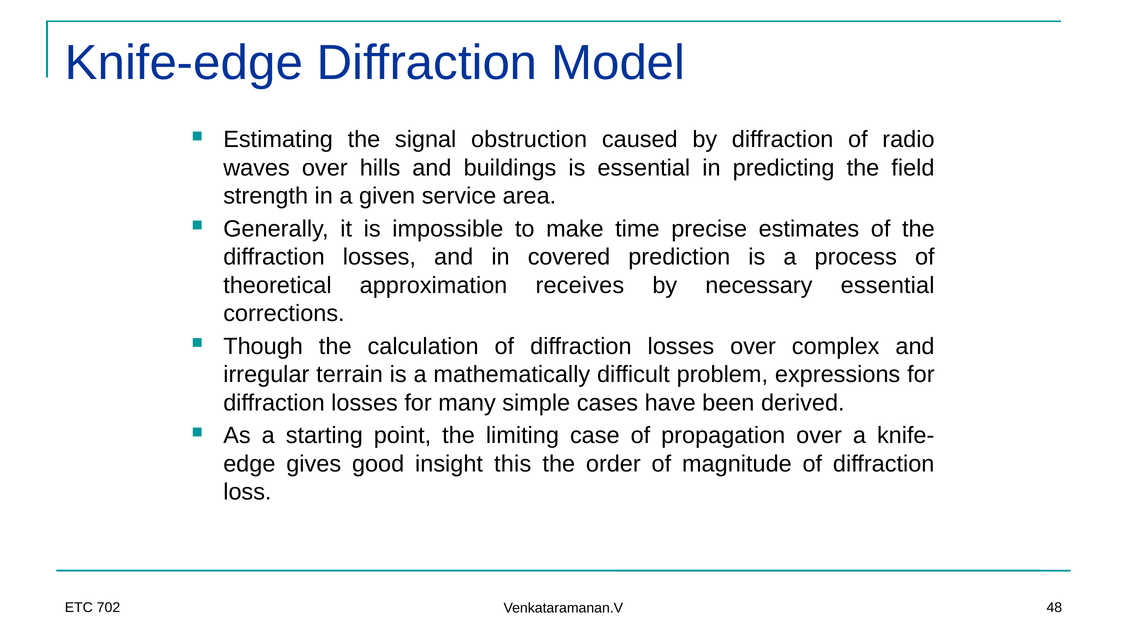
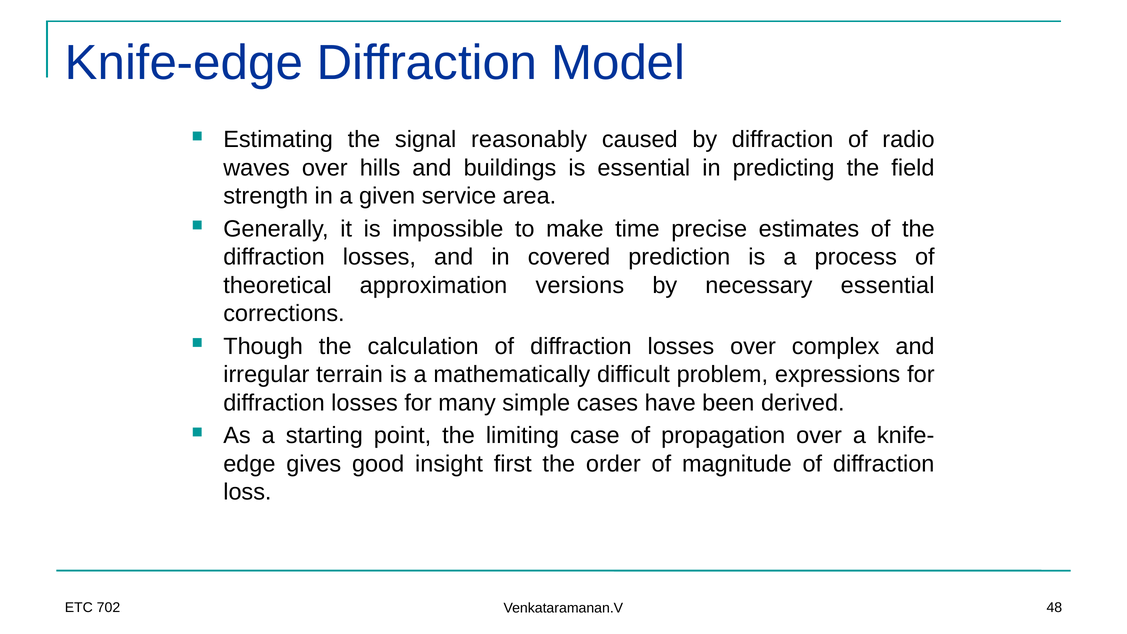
obstruction: obstruction -> reasonably (529, 140)
receives: receives -> versions (580, 285)
this: this -> first (513, 464)
